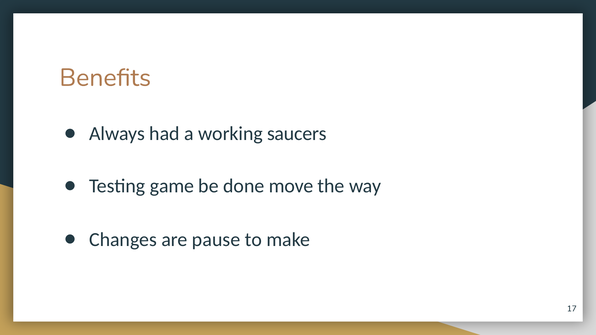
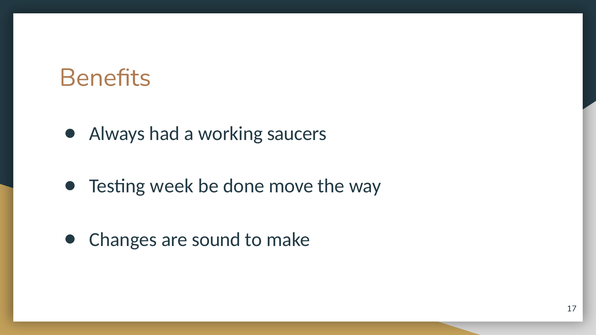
game: game -> week (172, 186)
pause: pause -> sound (216, 240)
